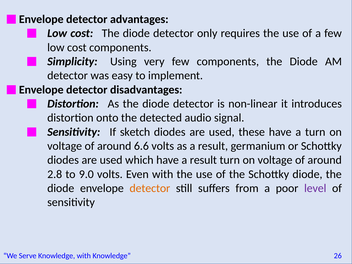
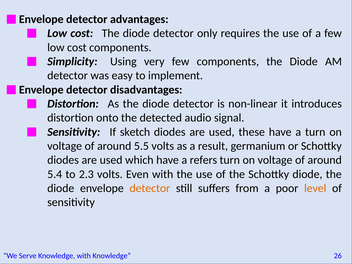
6.6: 6.6 -> 5.5 (141, 146)
have a result: result -> refers (203, 160)
2.8: 2.8 -> 5.4 (55, 174)
9.0: 9.0 -> 2.3 (86, 174)
level colour: purple -> orange (315, 188)
